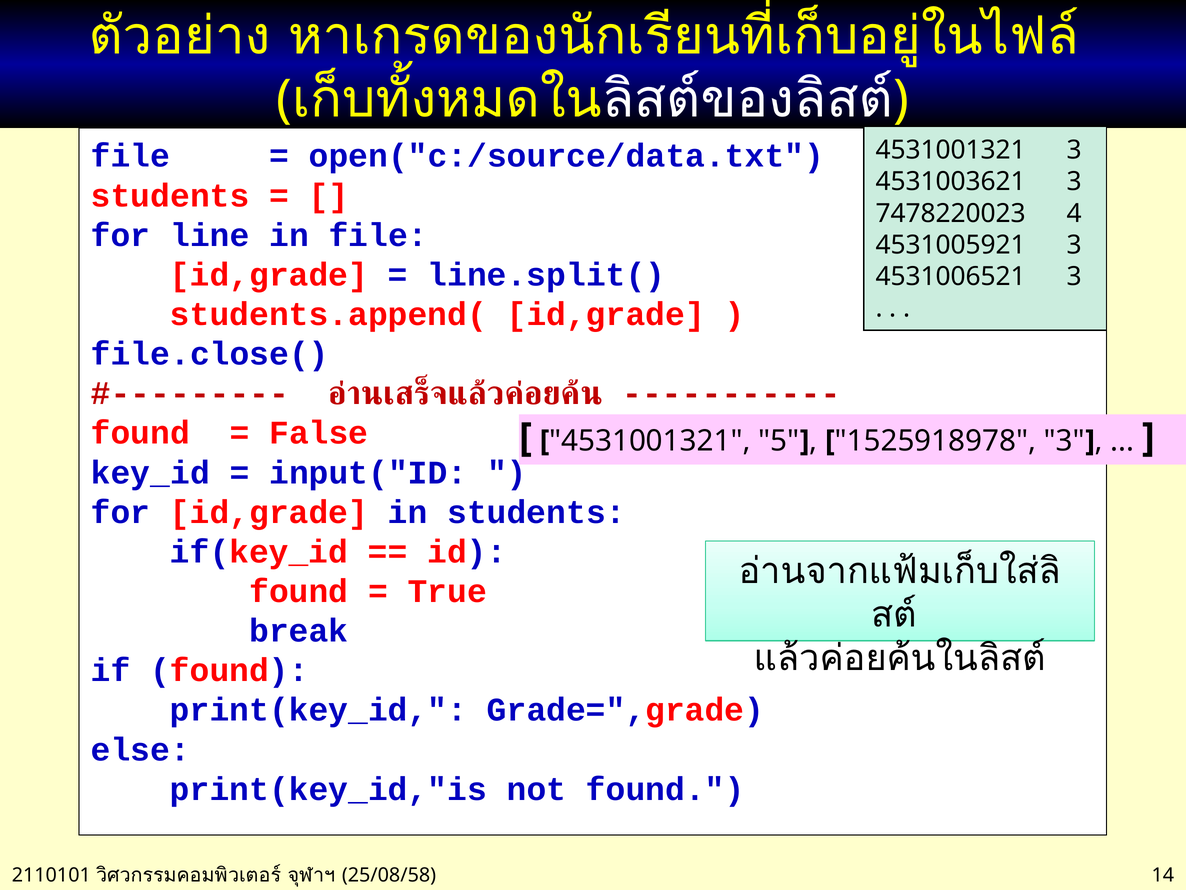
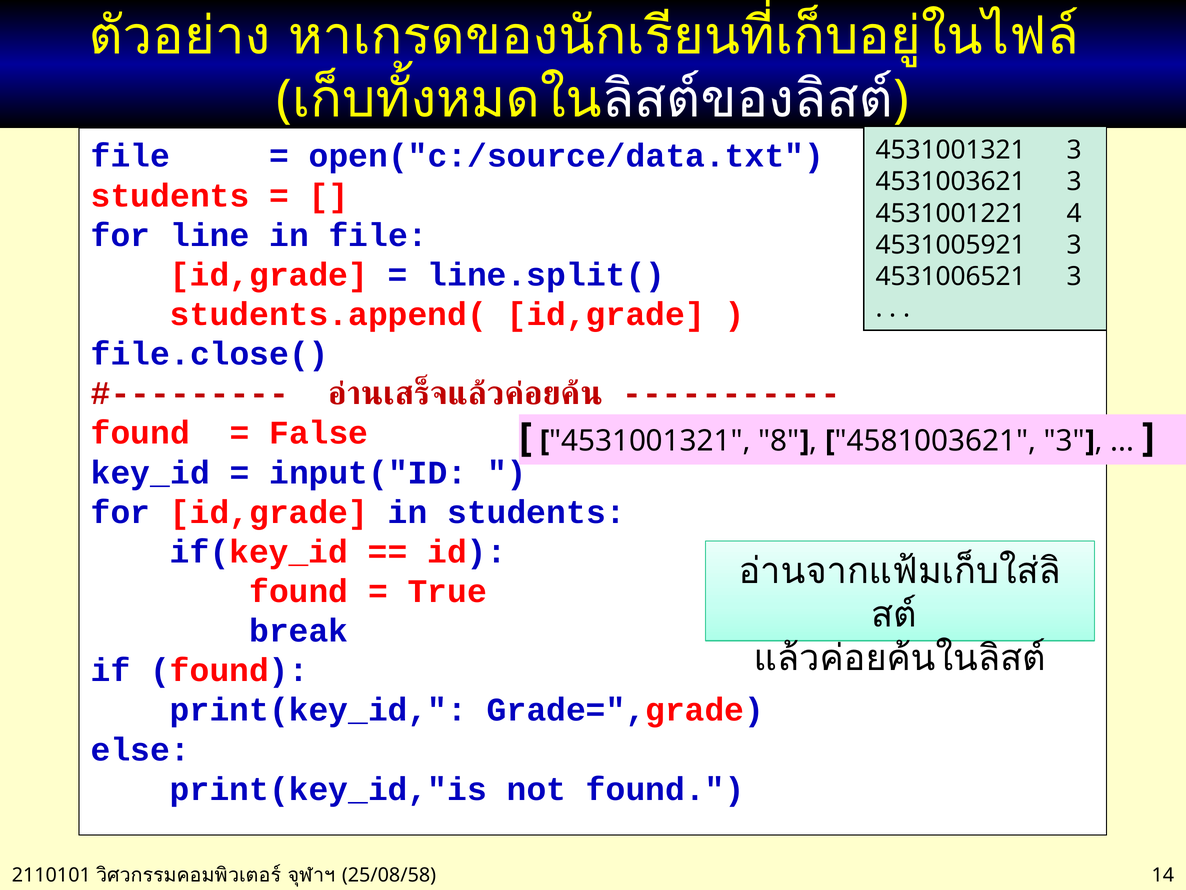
7478220023: 7478220023 -> 4531001221 (951, 213)
5: 5 -> 8 (779, 441)
1525918978: 1525918978 -> 4581003621 (935, 441)
